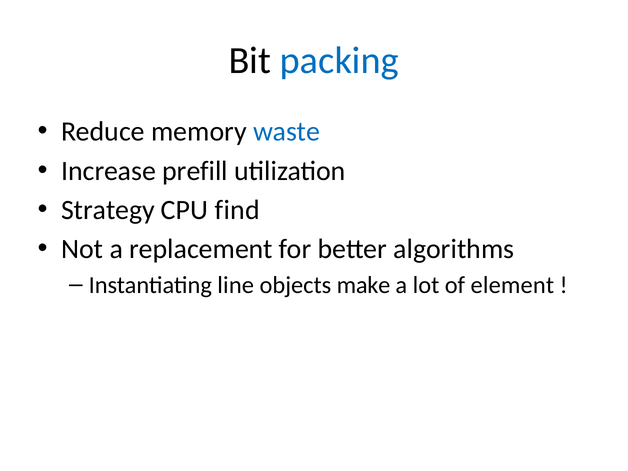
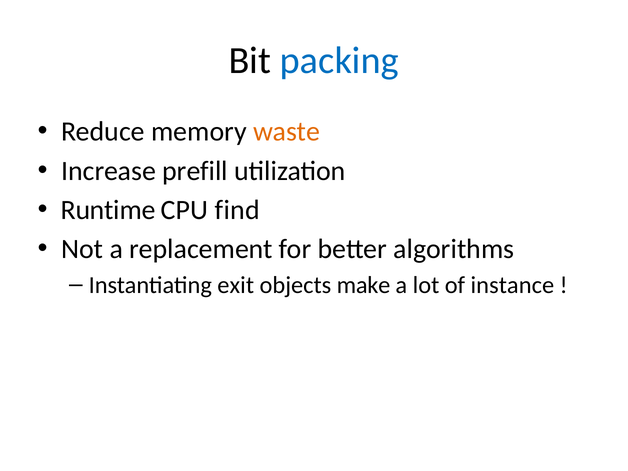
waste colour: blue -> orange (287, 132)
Strategy: Strategy -> Runtime (108, 210)
line: line -> exit (236, 285)
element: element -> instance (512, 285)
